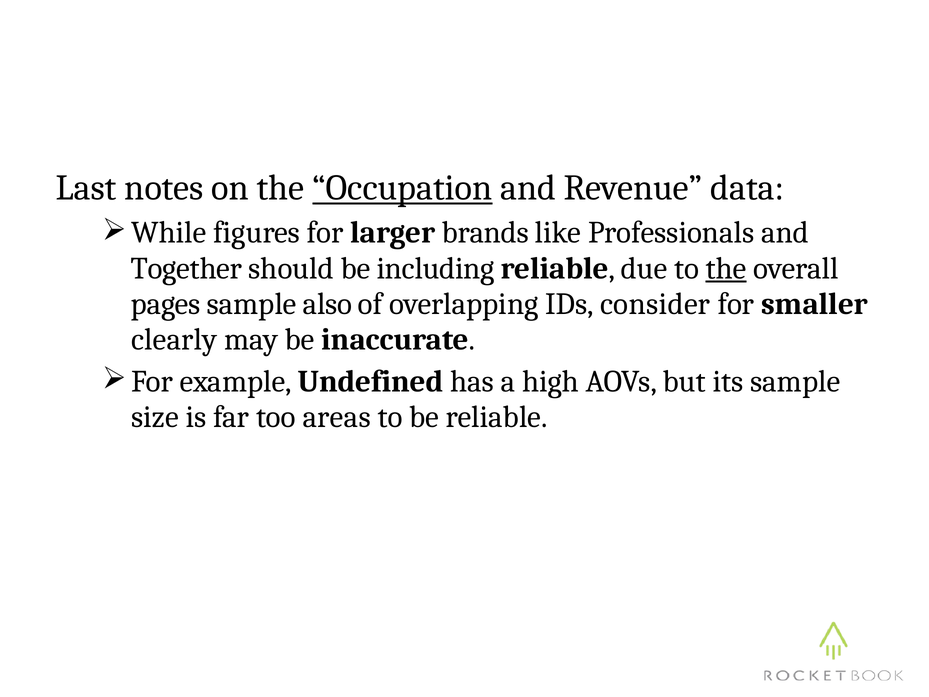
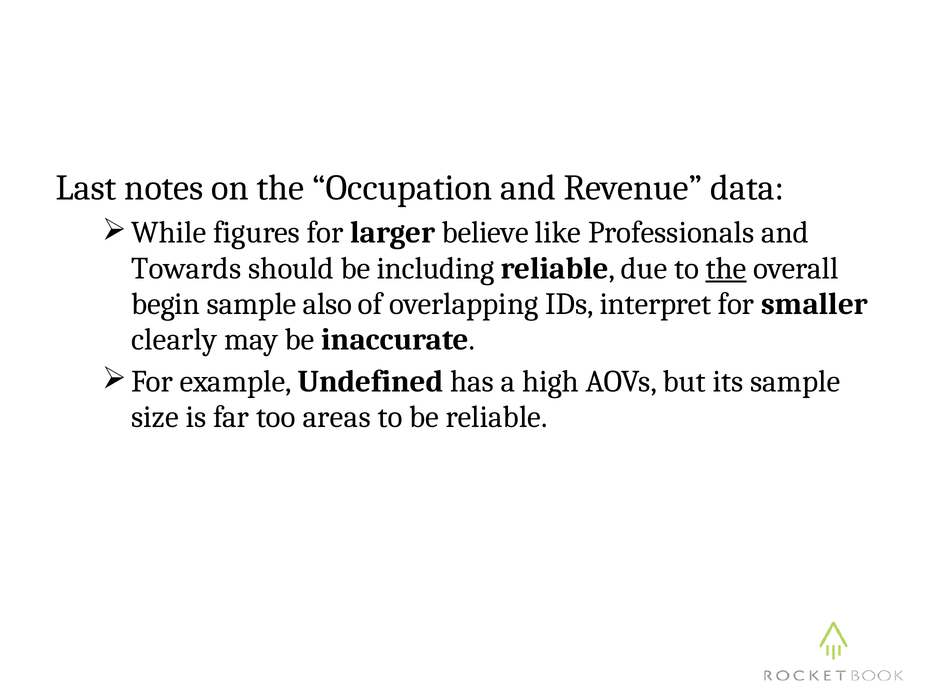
Occupation underline: present -> none (402, 188)
brands: brands -> believe (485, 233)
Together: Together -> Towards (186, 268)
pages: pages -> begin (166, 304)
consider: consider -> interpret (655, 304)
